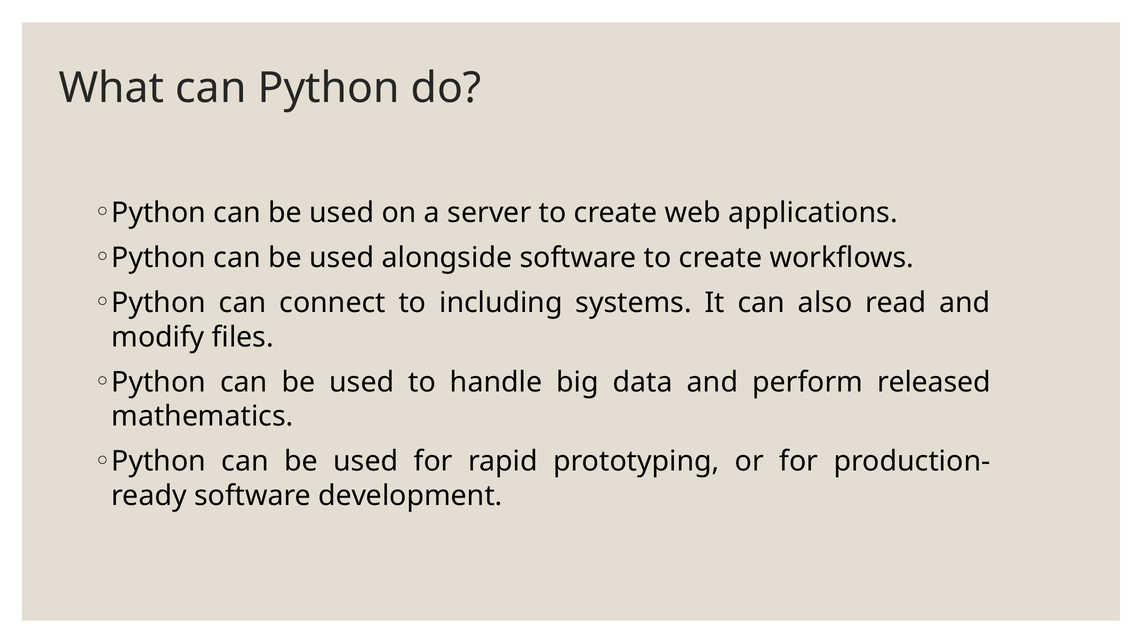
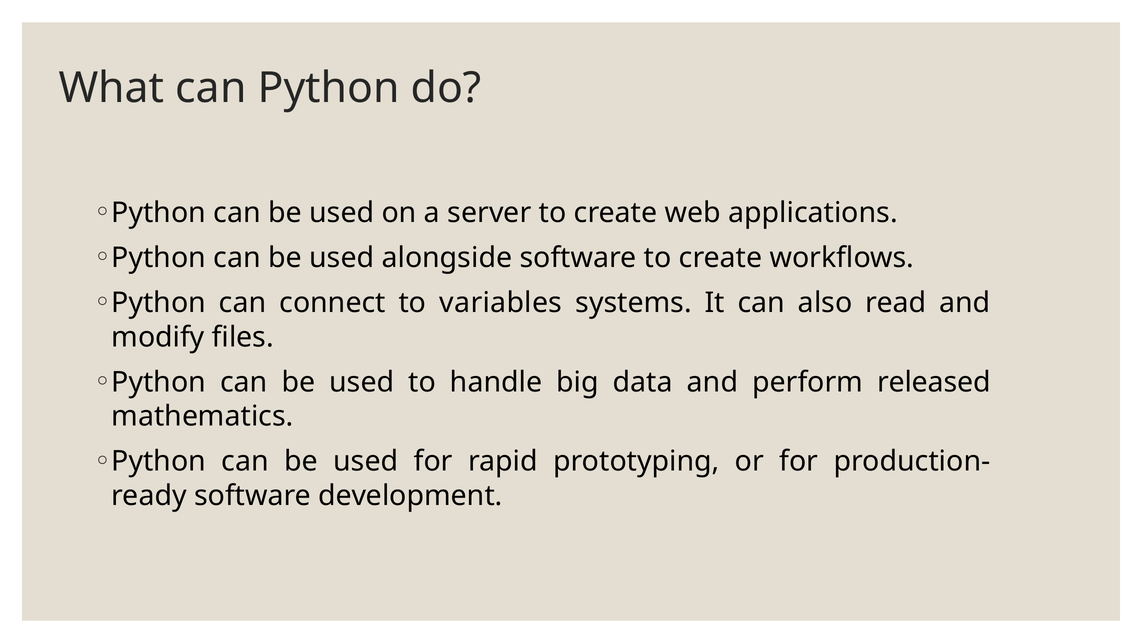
including: including -> variables (501, 303)
